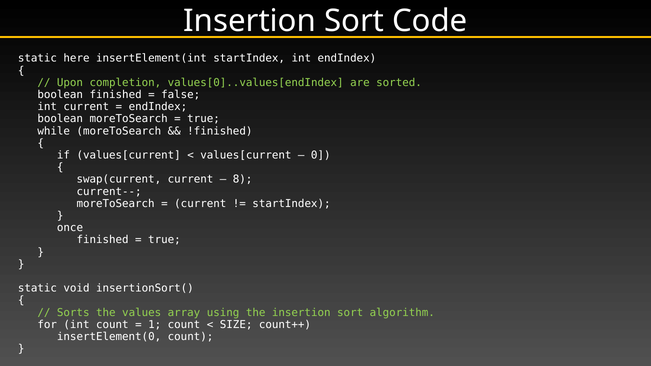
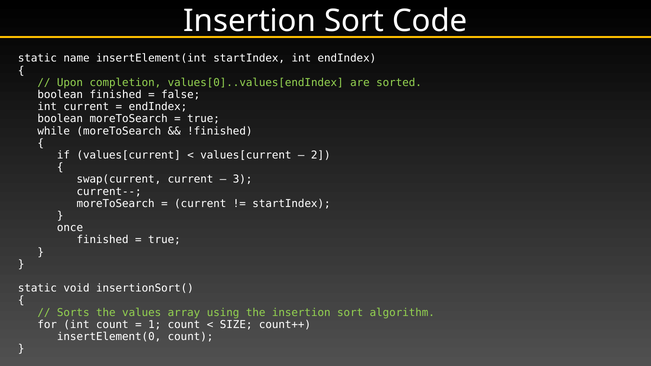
here: here -> name (77, 58)
0: 0 -> 2 (321, 155)
8: 8 -> 3 (243, 180)
